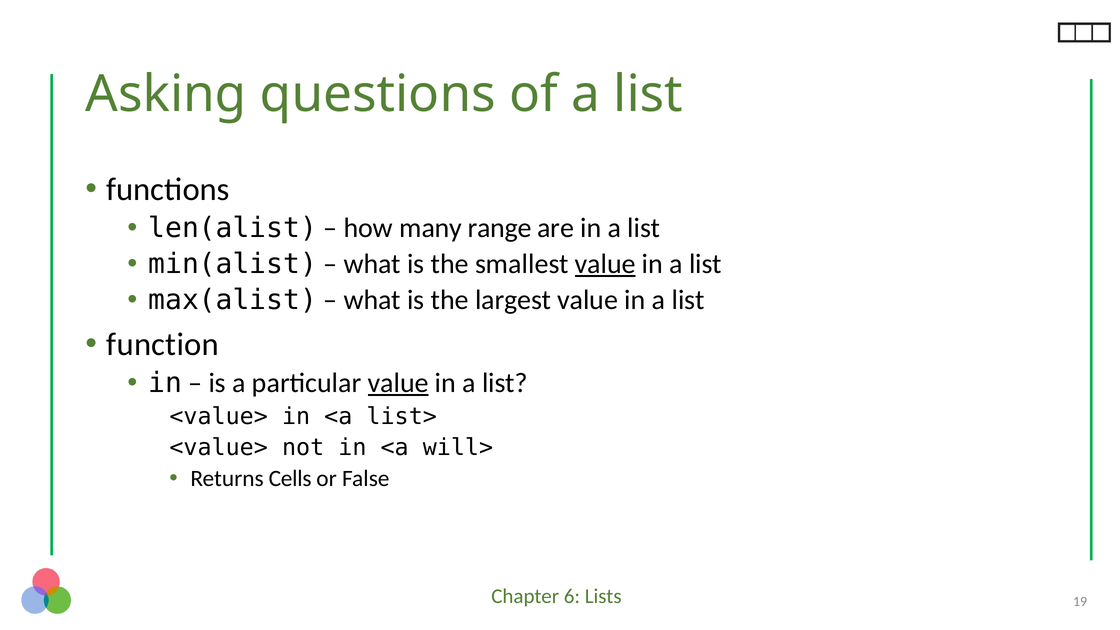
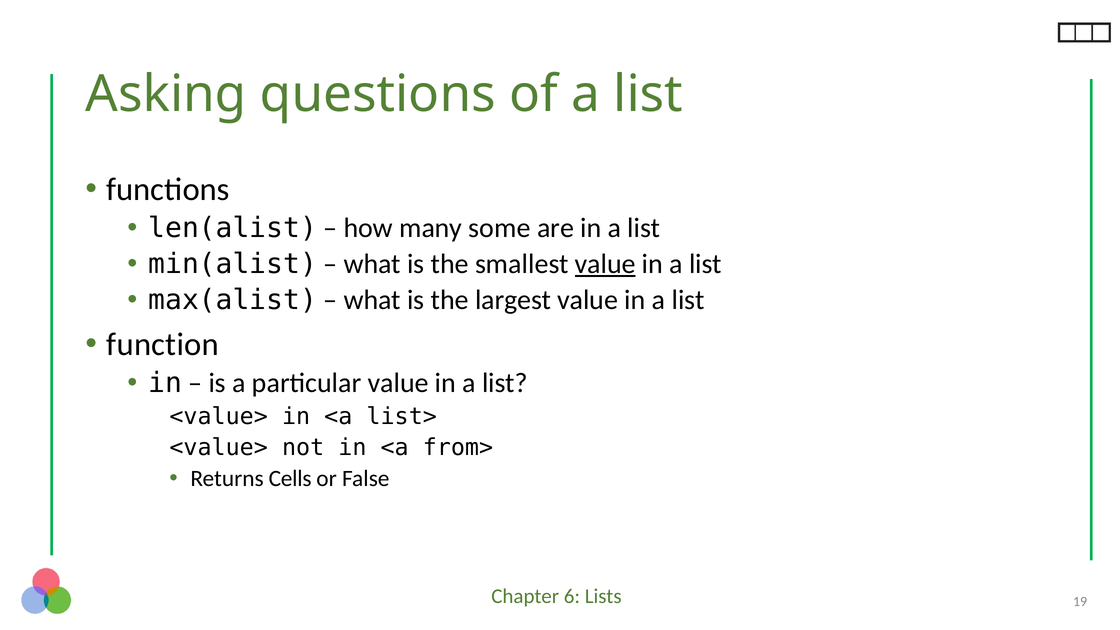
range: range -> some (499, 228)
value underline: present -> none (398, 383)
will>: will> -> from> (458, 448)
